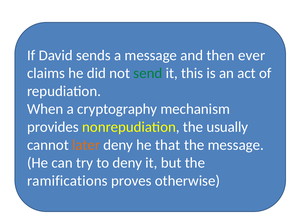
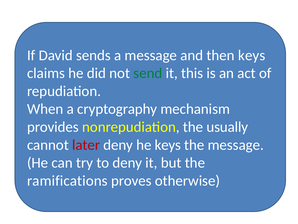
then ever: ever -> keys (252, 55)
later colour: orange -> red (86, 145)
he that: that -> keys (168, 145)
